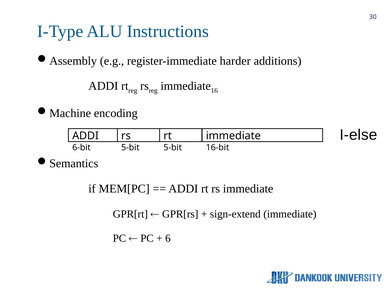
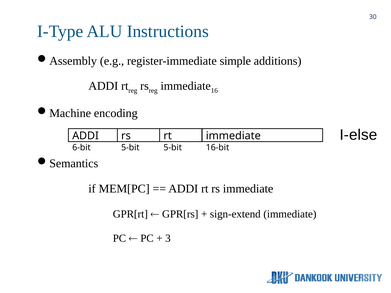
harder: harder -> simple (235, 61)
6: 6 -> 3 (168, 238)
